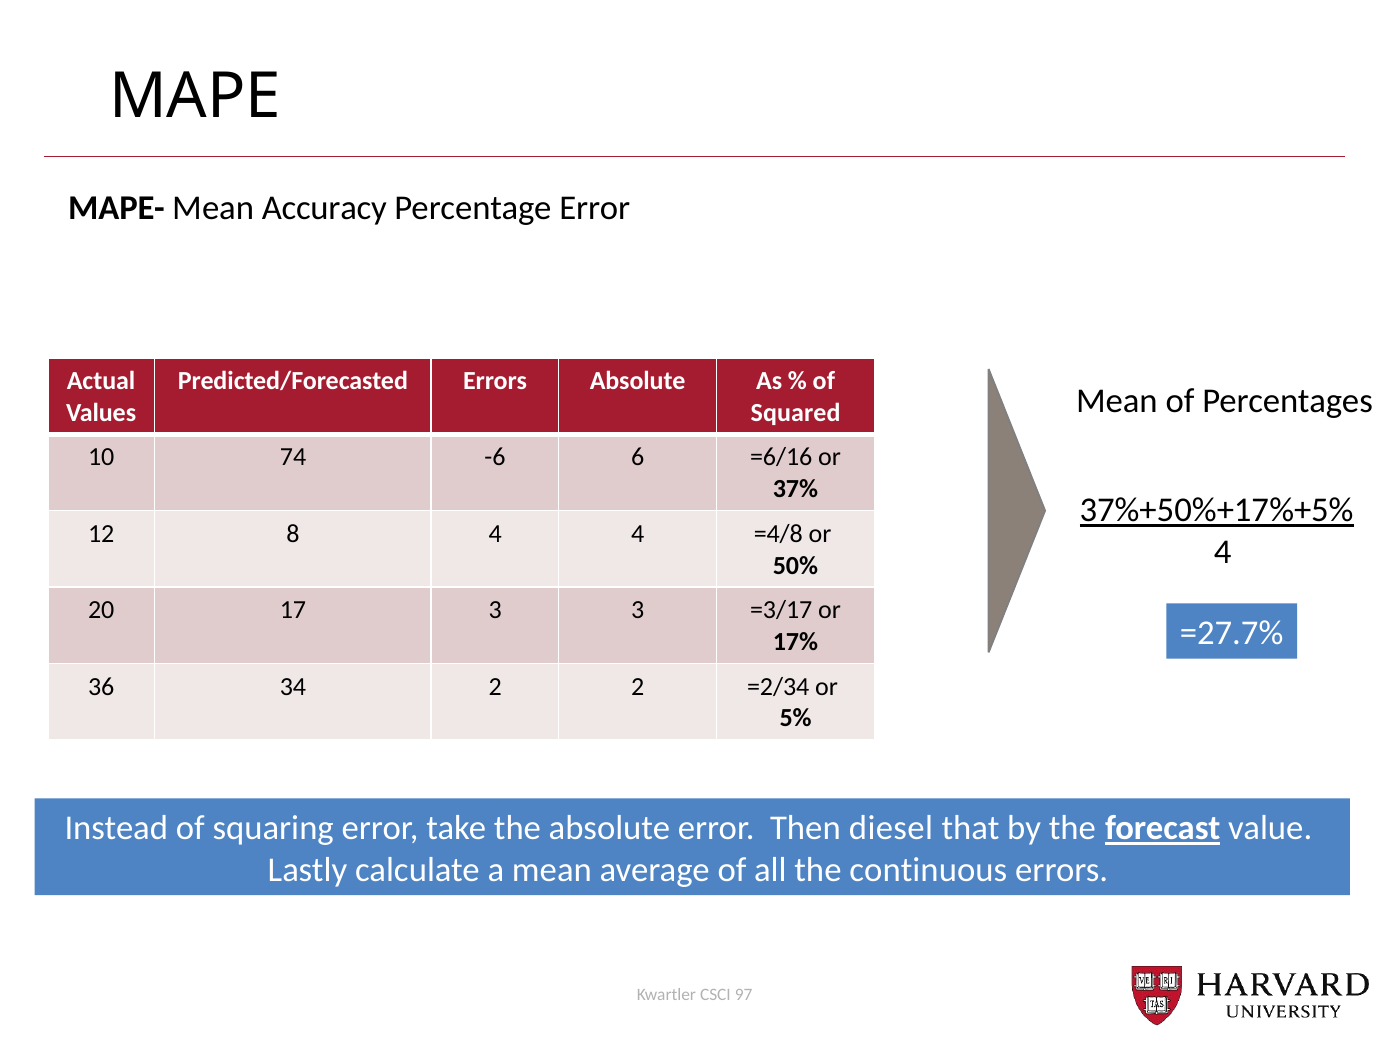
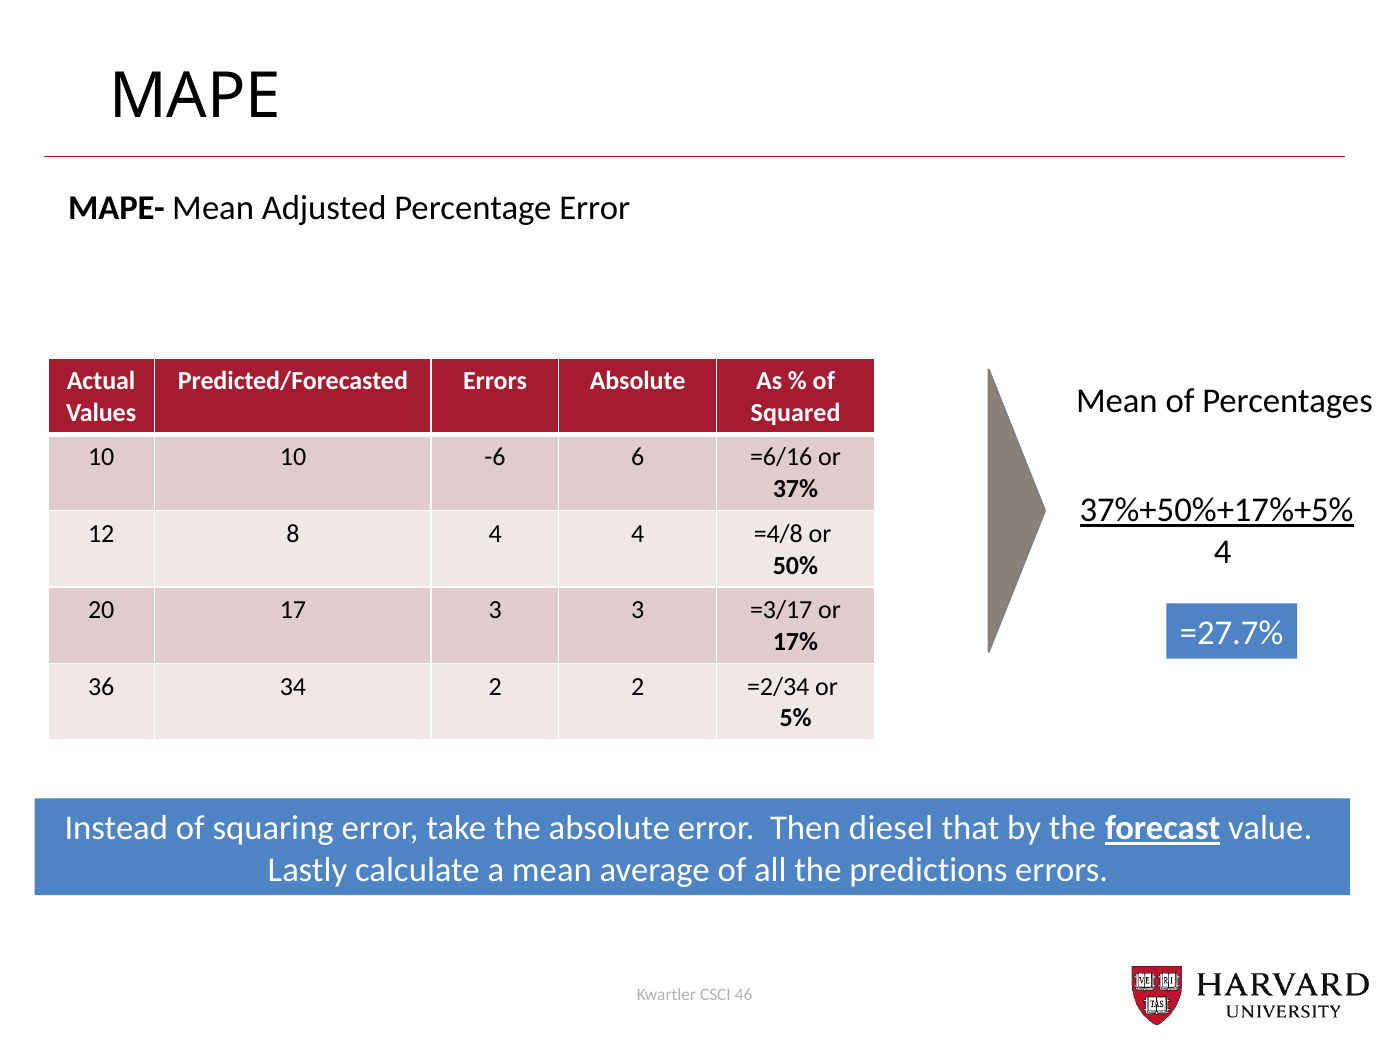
Accuracy: Accuracy -> Adjusted (324, 208)
10 74: 74 -> 10 (293, 457)
continuous: continuous -> predictions (928, 870)
97: 97 -> 46 (744, 994)
